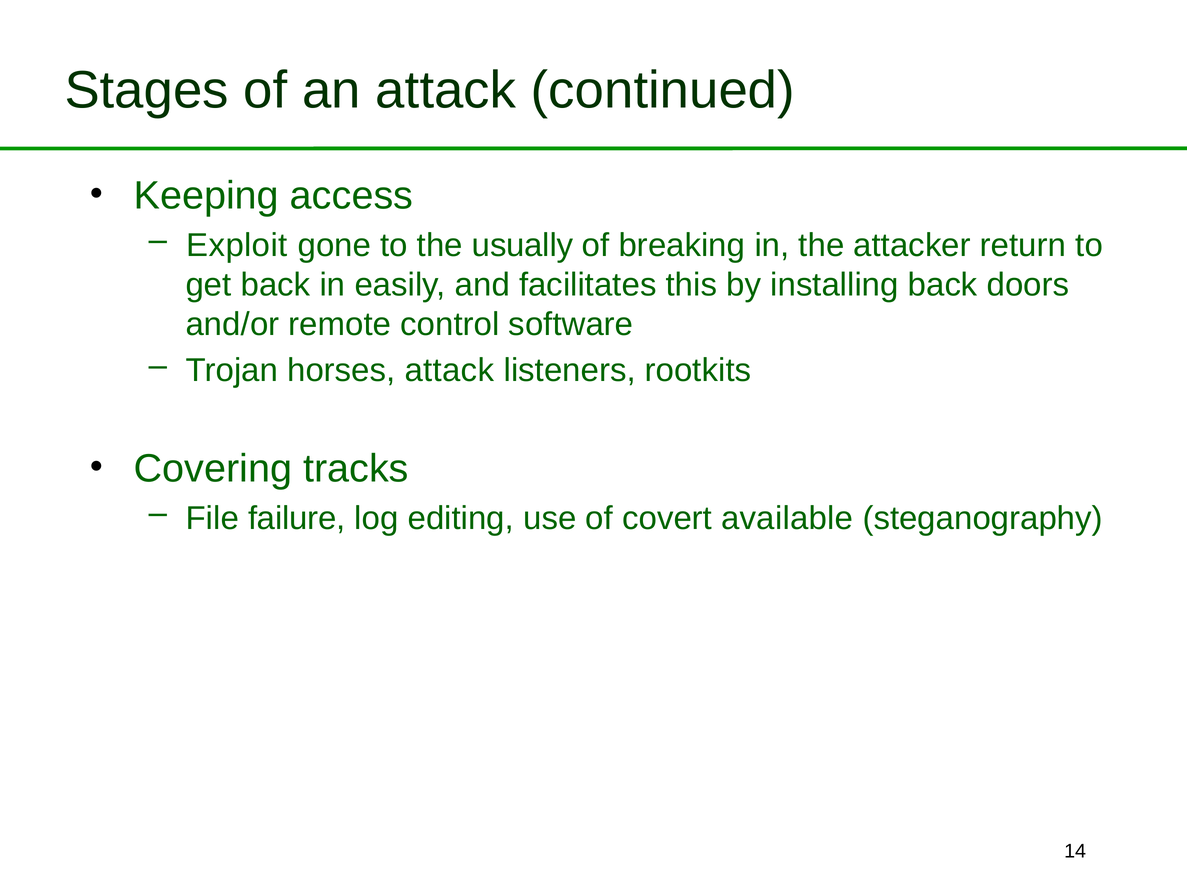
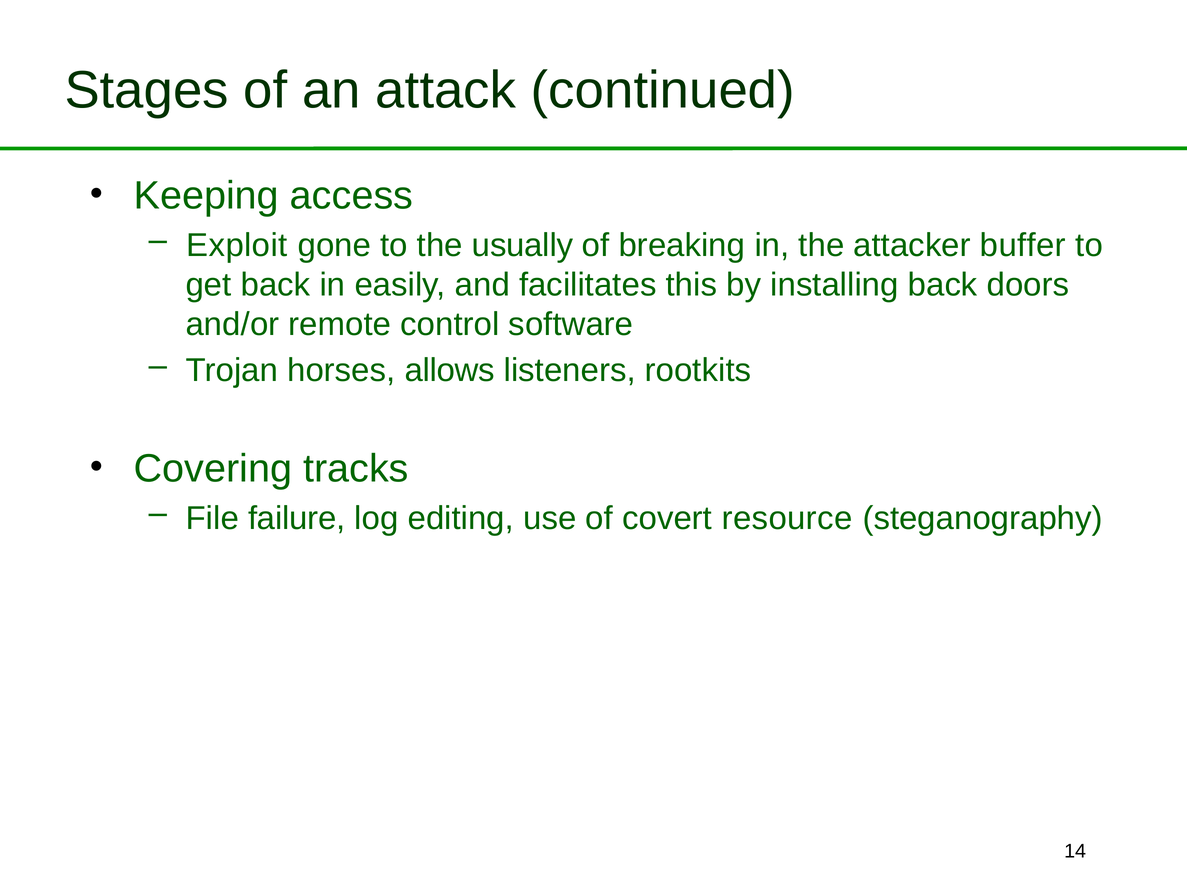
return: return -> buffer (1023, 245)
horses attack: attack -> allows (450, 371)
available: available -> resource (787, 518)
